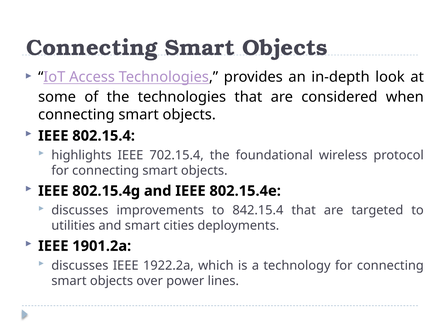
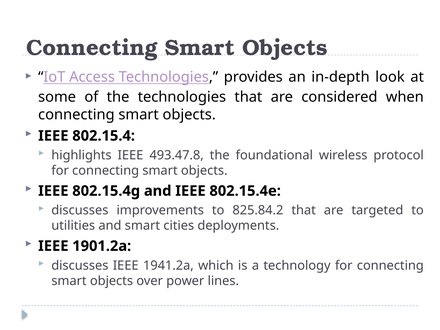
702.15.4: 702.15.4 -> 493.47.8 (177, 155)
842.15.4: 842.15.4 -> 825.84.2 (258, 210)
1922.2a: 1922.2a -> 1941.2a (168, 265)
